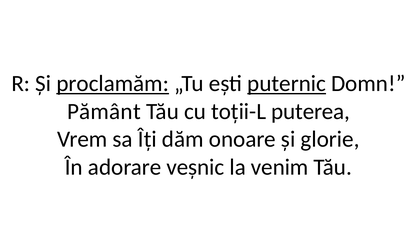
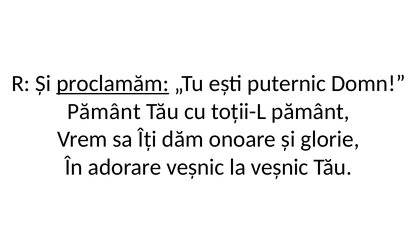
puternic underline: present -> none (287, 83)
toții-L puterea: puterea -> pământ (310, 111)
la venim: venim -> veșnic (280, 167)
